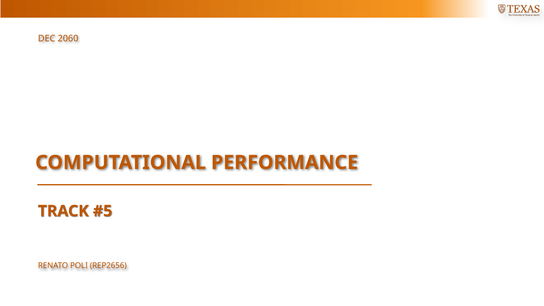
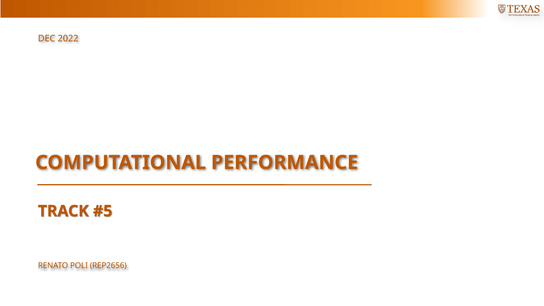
2060: 2060 -> 2022 (68, 39)
